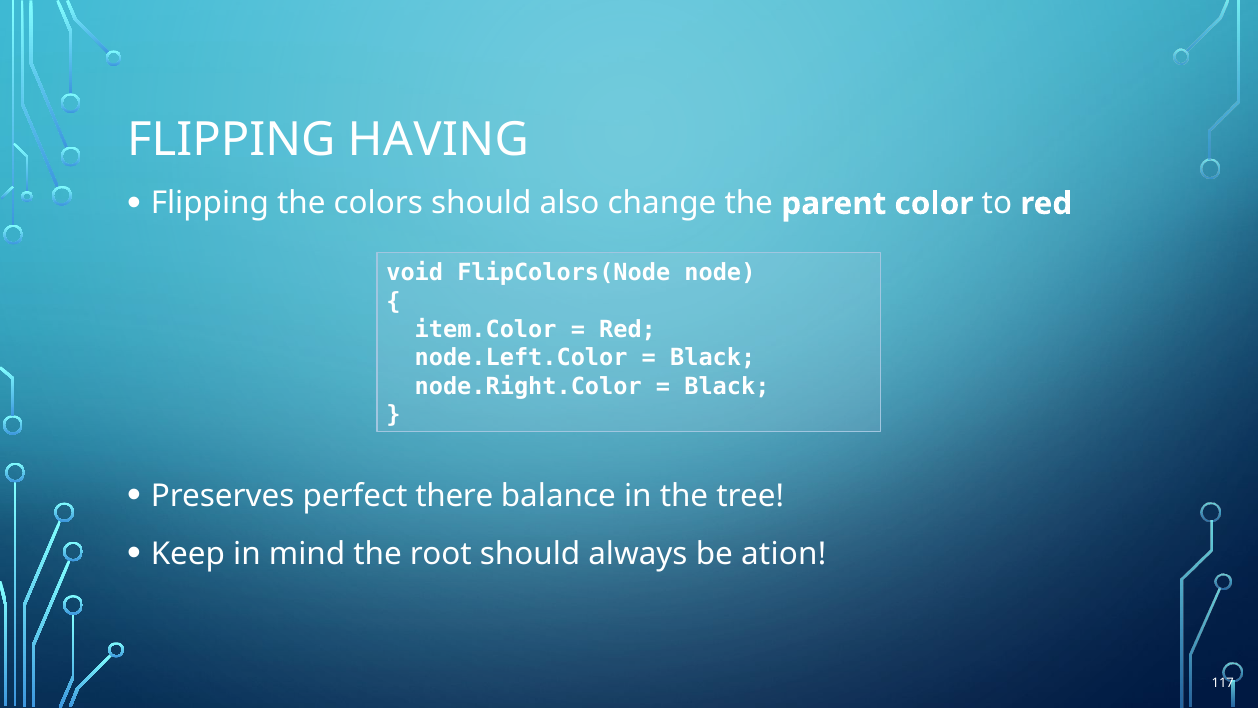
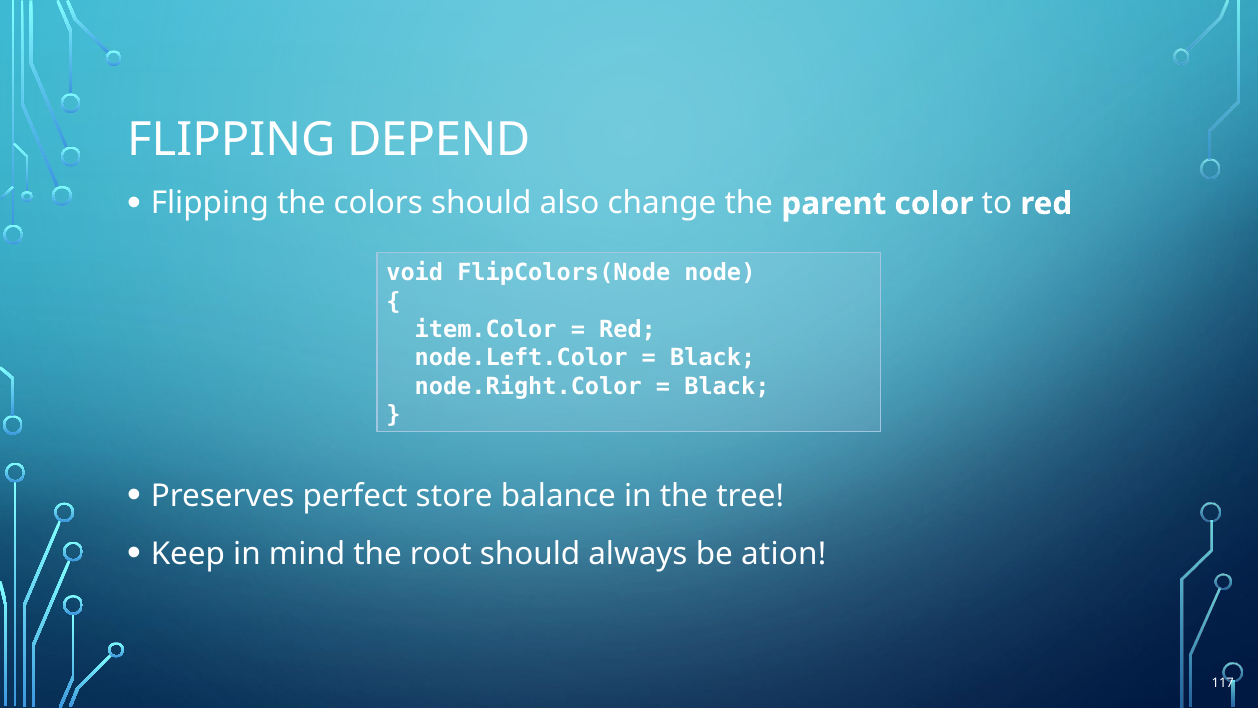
HAVING: HAVING -> DEPEND (439, 140)
there: there -> store (454, 495)
